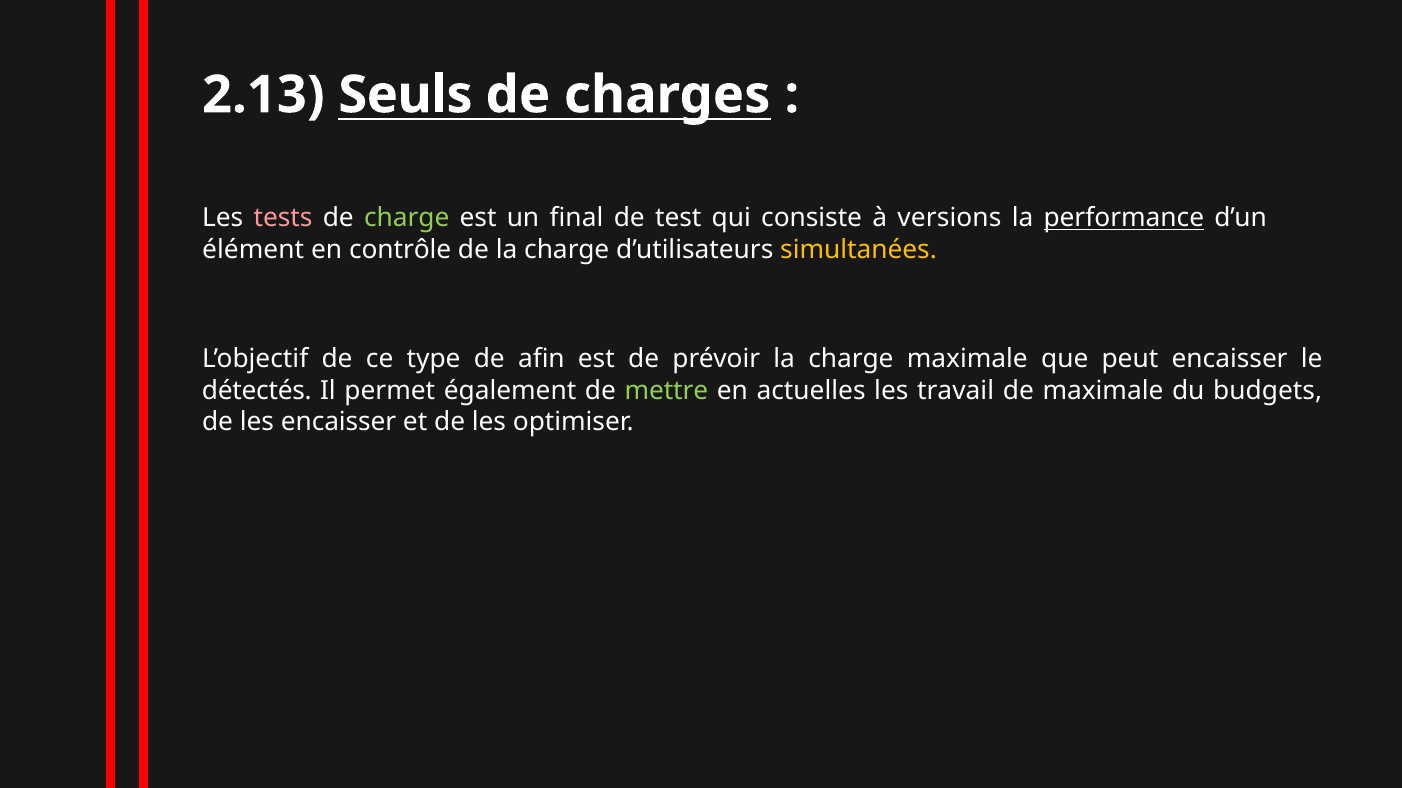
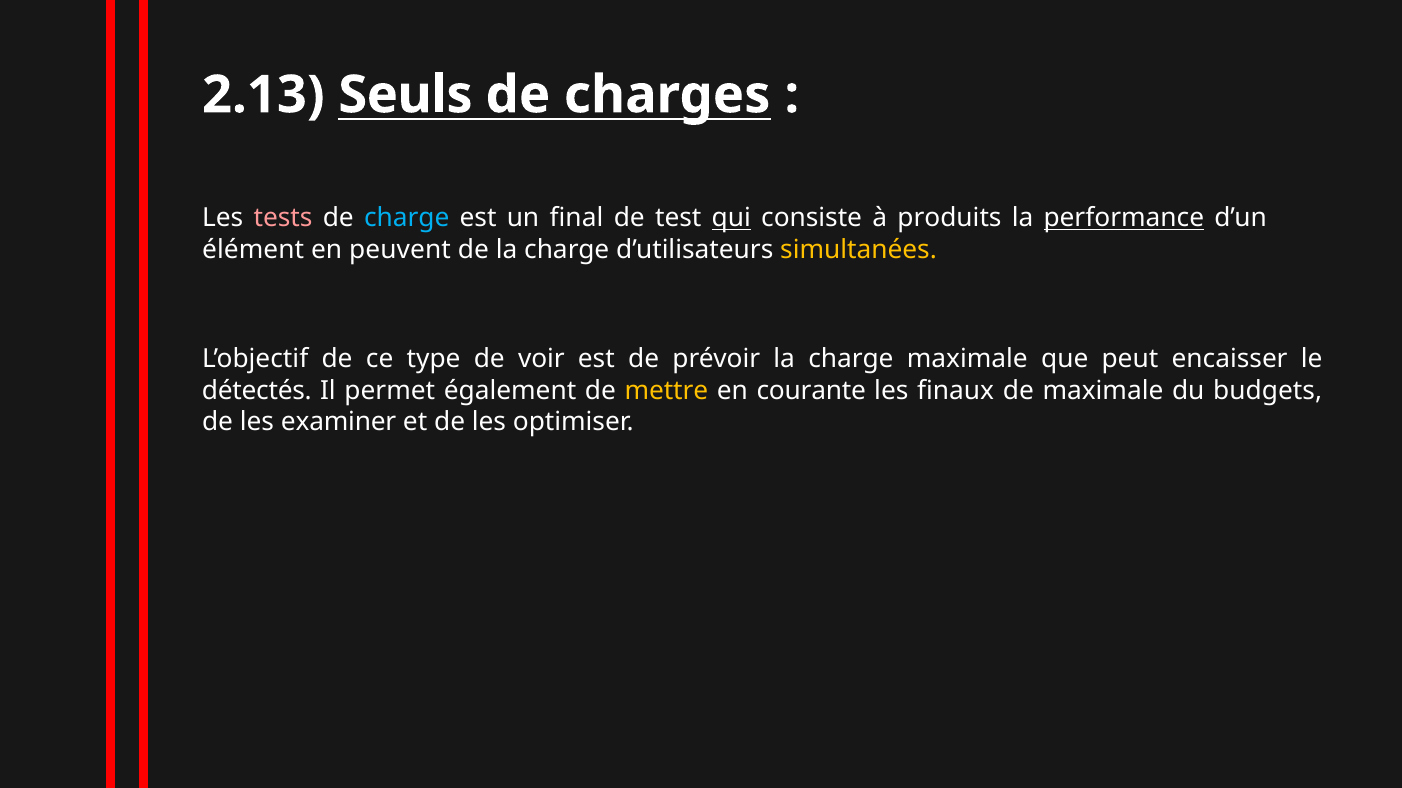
charge colour: light green -> light blue (407, 218)
qui underline: none -> present (731, 218)
versions: versions -> produits (950, 218)
contrôle: contrôle -> peuvent (400, 250)
afin: afin -> voir (541, 359)
mettre colour: light green -> yellow (666, 391)
actuelles: actuelles -> courante (811, 391)
travail: travail -> finaux (956, 391)
les encaisser: encaisser -> examiner (339, 423)
